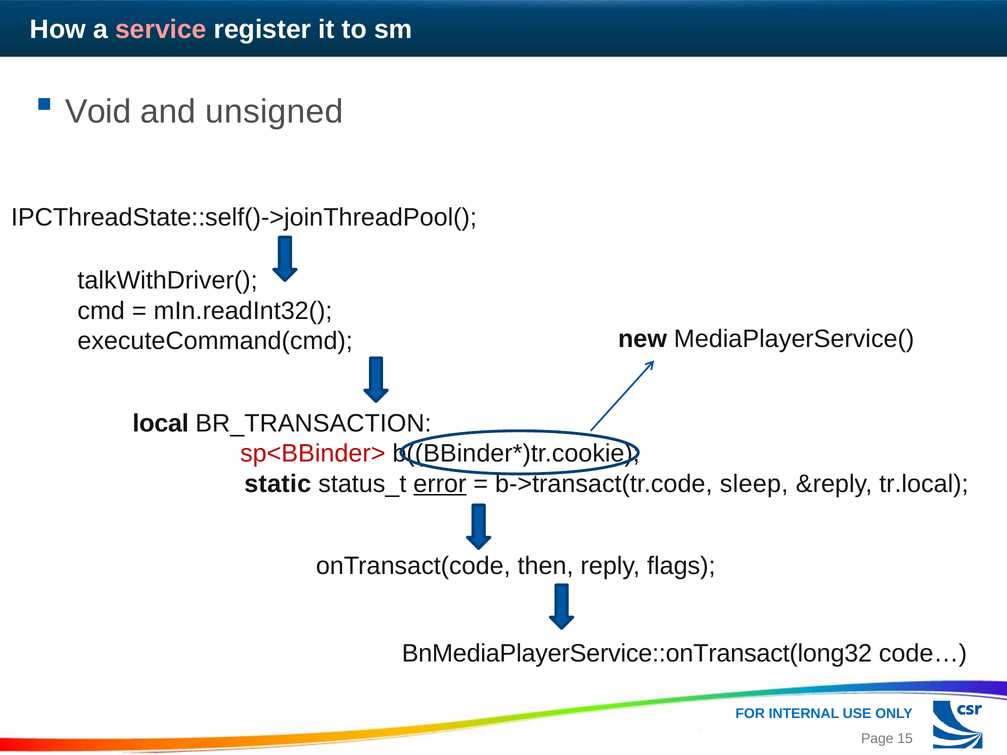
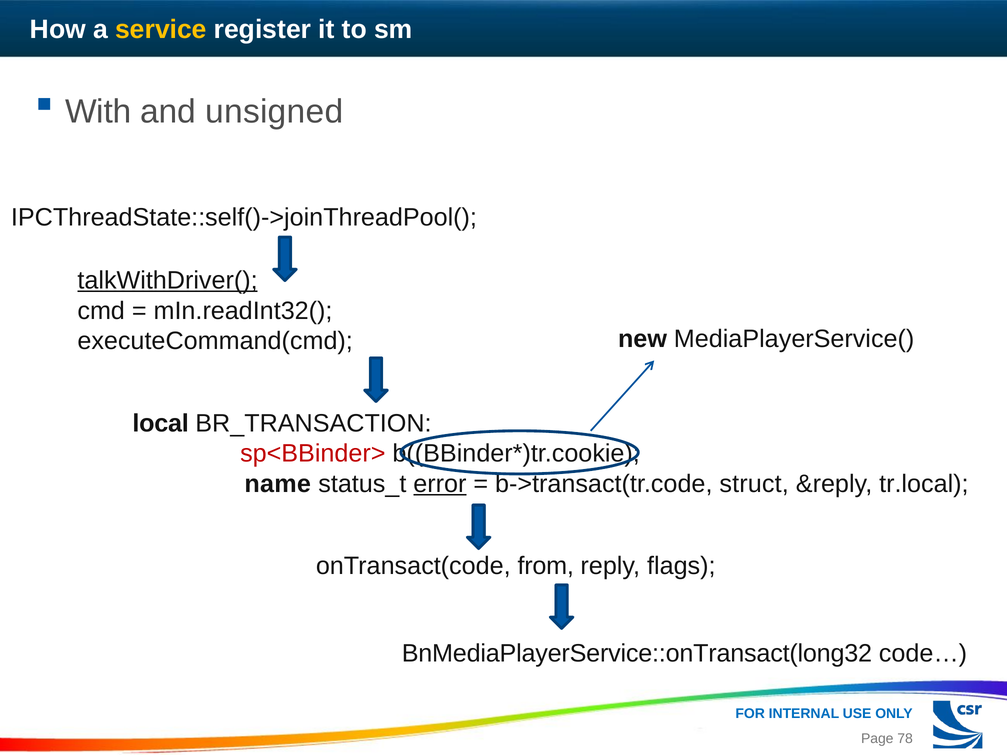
service colour: pink -> yellow (161, 30)
Void: Void -> With (98, 112)
talkWithDriver( underline: none -> present (168, 281)
static: static -> name (278, 484)
sleep: sleep -> struct (754, 484)
then: then -> from (546, 566)
15: 15 -> 78 (905, 739)
